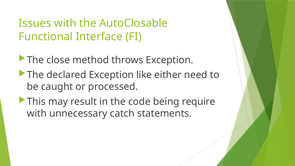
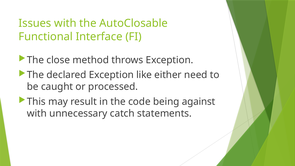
require: require -> against (199, 102)
